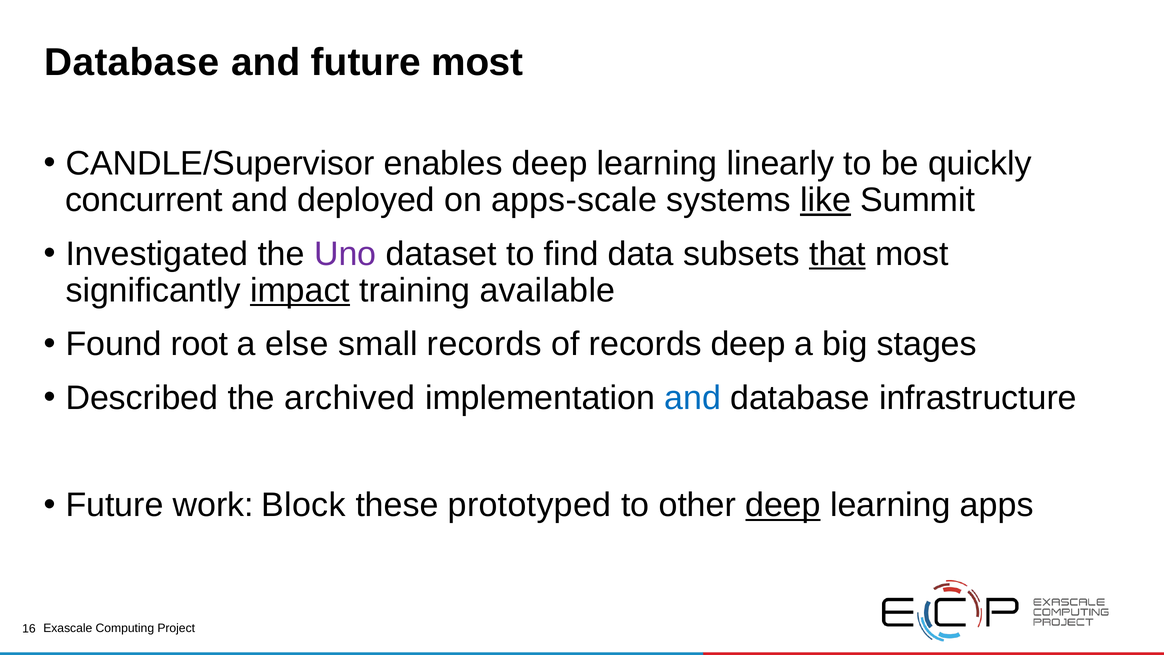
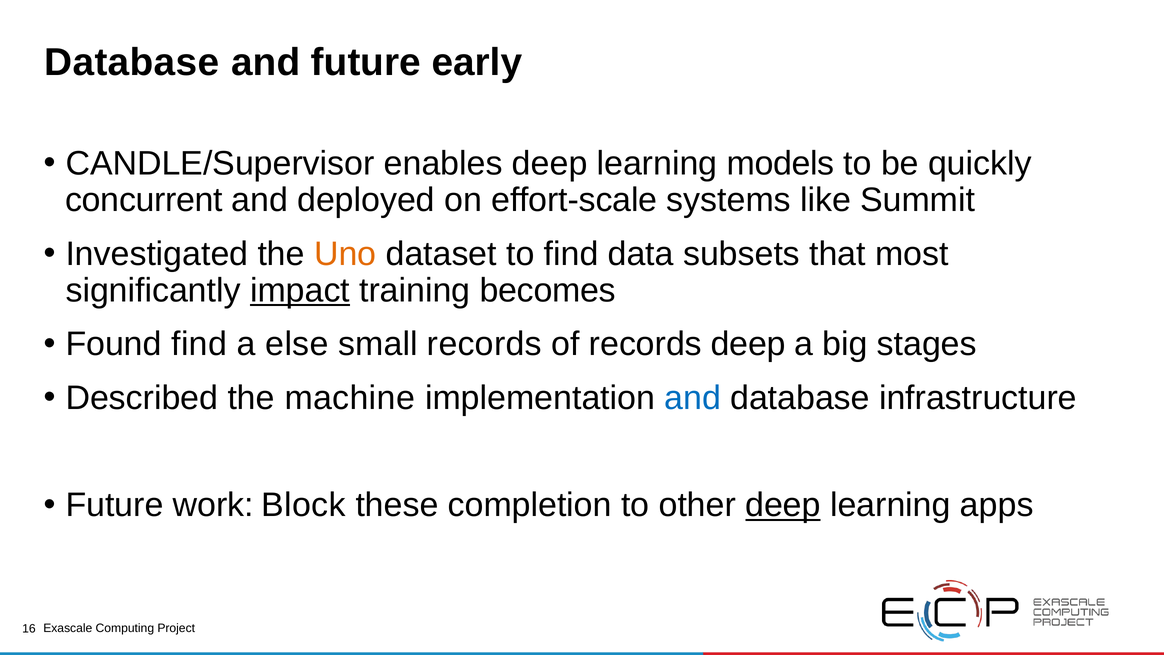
future most: most -> early (477, 63)
linearly: linearly -> models (781, 163)
apps-scale: apps-scale -> effort-scale (574, 200)
like underline: present -> none (826, 200)
Uno colour: purple -> orange (345, 254)
that underline: present -> none (838, 254)
available: available -> becomes (548, 290)
Found root: root -> find (199, 344)
archived: archived -> machine (350, 398)
prototyped: prototyped -> completion (530, 505)
